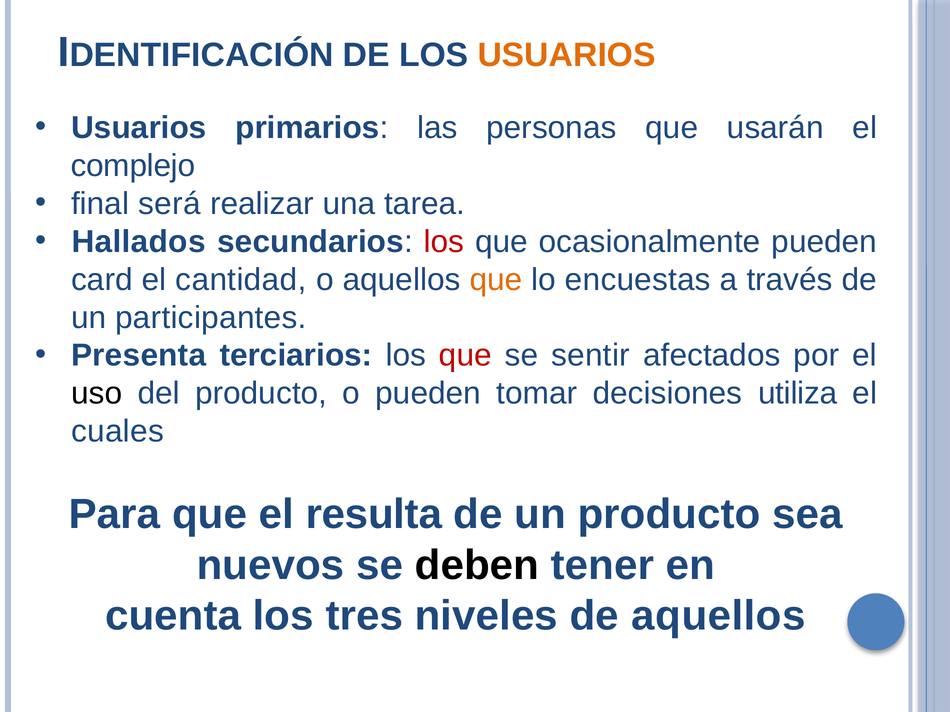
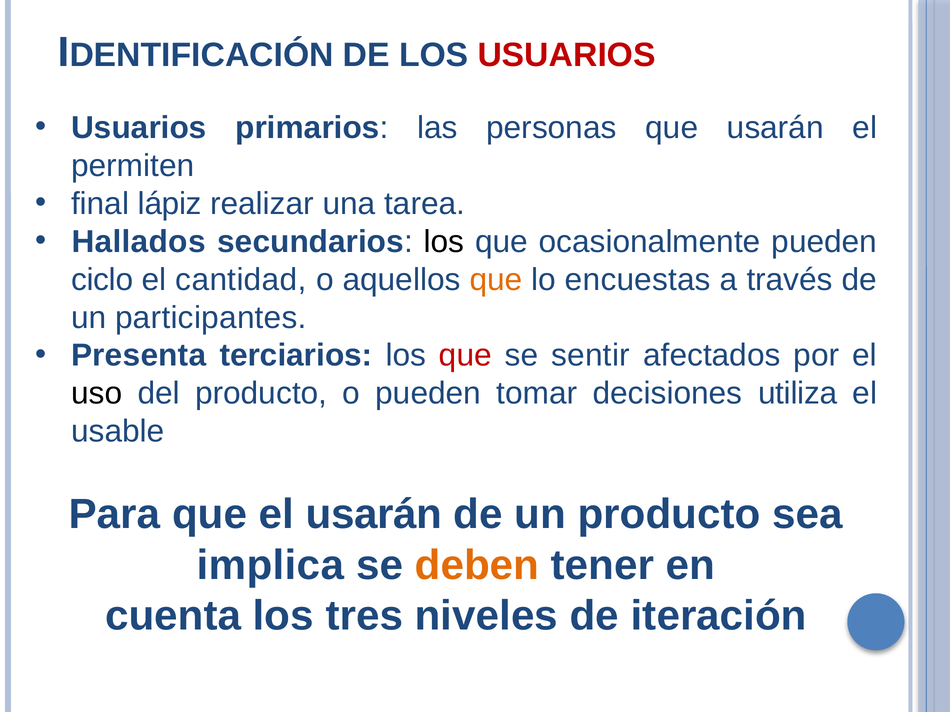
USUARIOS colour: orange -> red (567, 55)
complejo: complejo -> permiten (133, 166)
será: será -> lápiz (170, 204)
los colour: red -> black (444, 242)
card: card -> ciclo (102, 280)
cuales: cuales -> usable (118, 432)
el resulta: resulta -> usarán (374, 515)
nuevos: nuevos -> implica (270, 566)
deben colour: black -> orange (477, 566)
de aquellos: aquellos -> iteración (719, 616)
